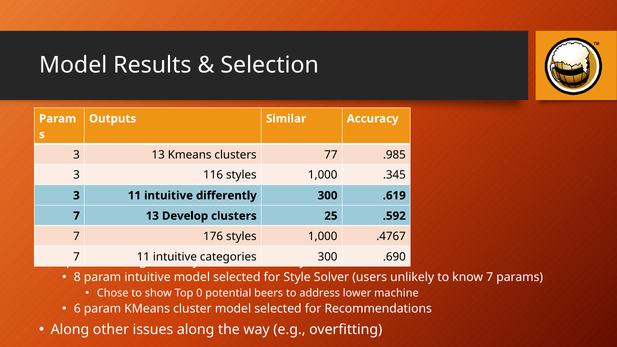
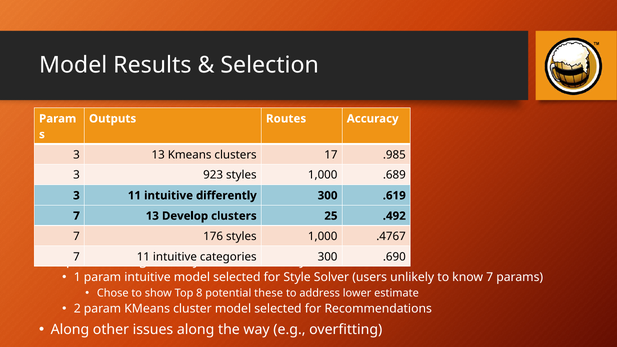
Similar: Similar -> Routes (286, 119)
77: 77 -> 17 (331, 155)
116: 116 -> 923 (213, 175)
.345: .345 -> .689 (394, 175)
.592: .592 -> .492 (394, 216)
8: 8 -> 1 (77, 277)
0: 0 -> 8 (199, 293)
beers: beers -> these (269, 293)
machine: machine -> estimate (397, 293)
6: 6 -> 2 (77, 309)
